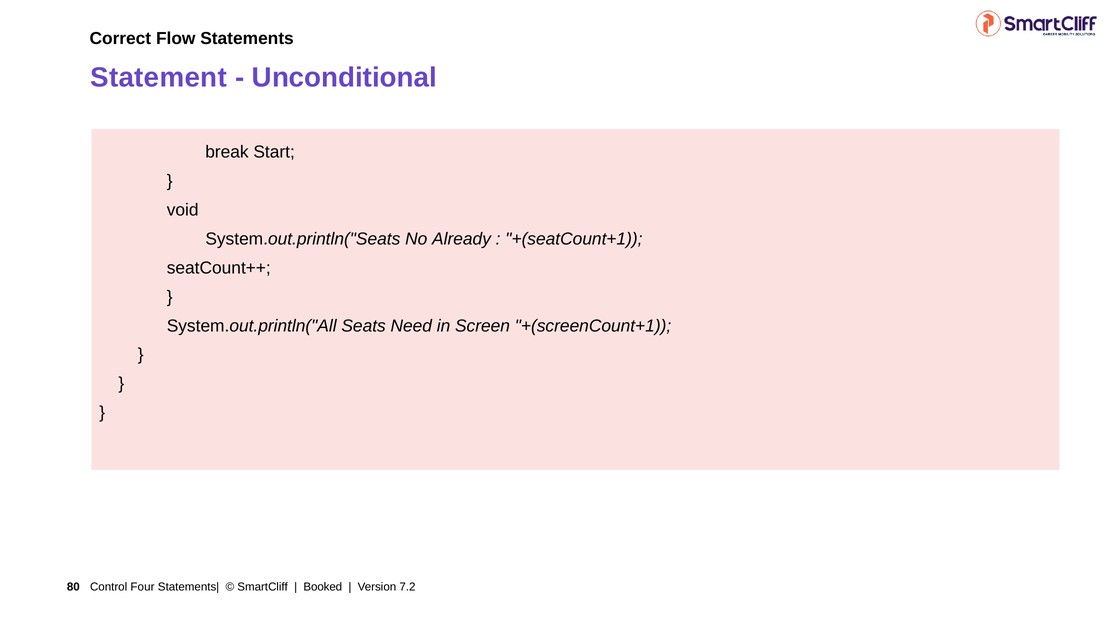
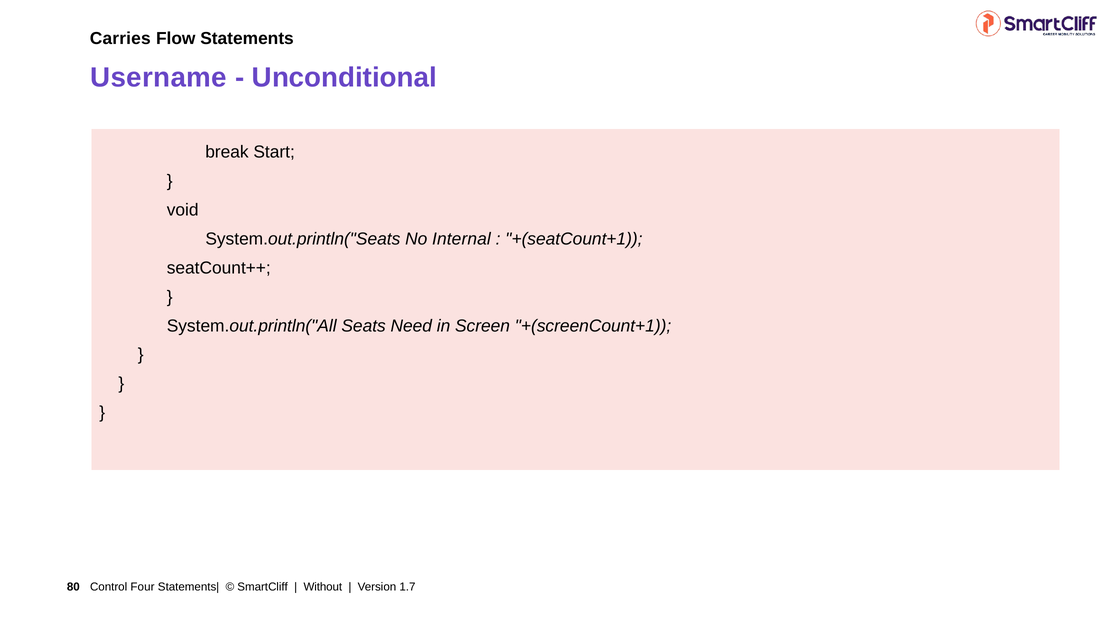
Correct: Correct -> Carries (120, 39)
Statement: Statement -> Username (159, 77)
Already: Already -> Internal (461, 239)
Booked: Booked -> Without (323, 587)
7.2: 7.2 -> 1.7 (407, 587)
